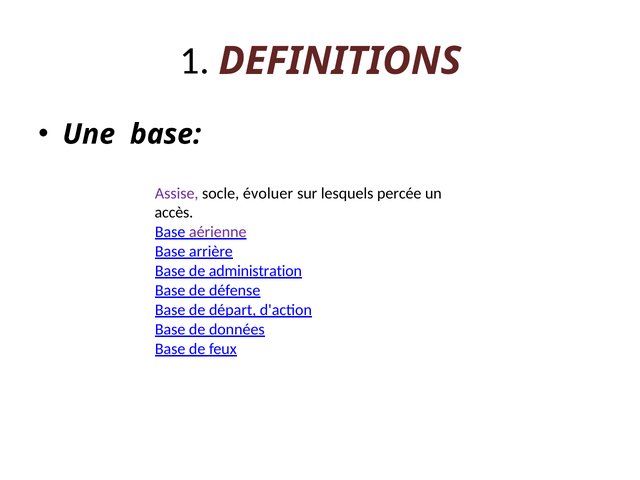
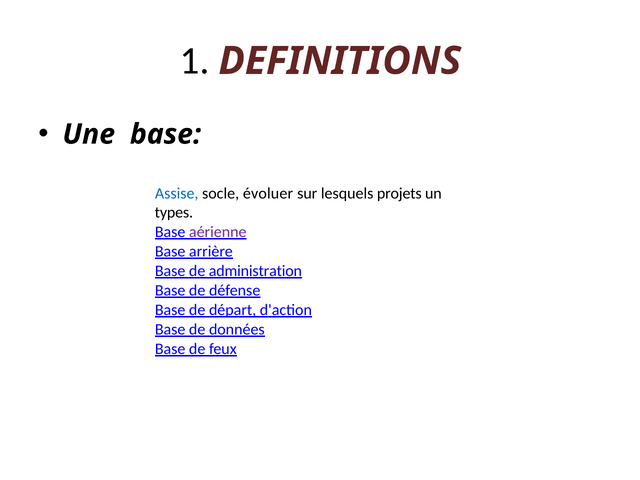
Assise colour: purple -> blue (177, 193)
percée: percée -> projets (399, 193)
accès: accès -> types (174, 213)
